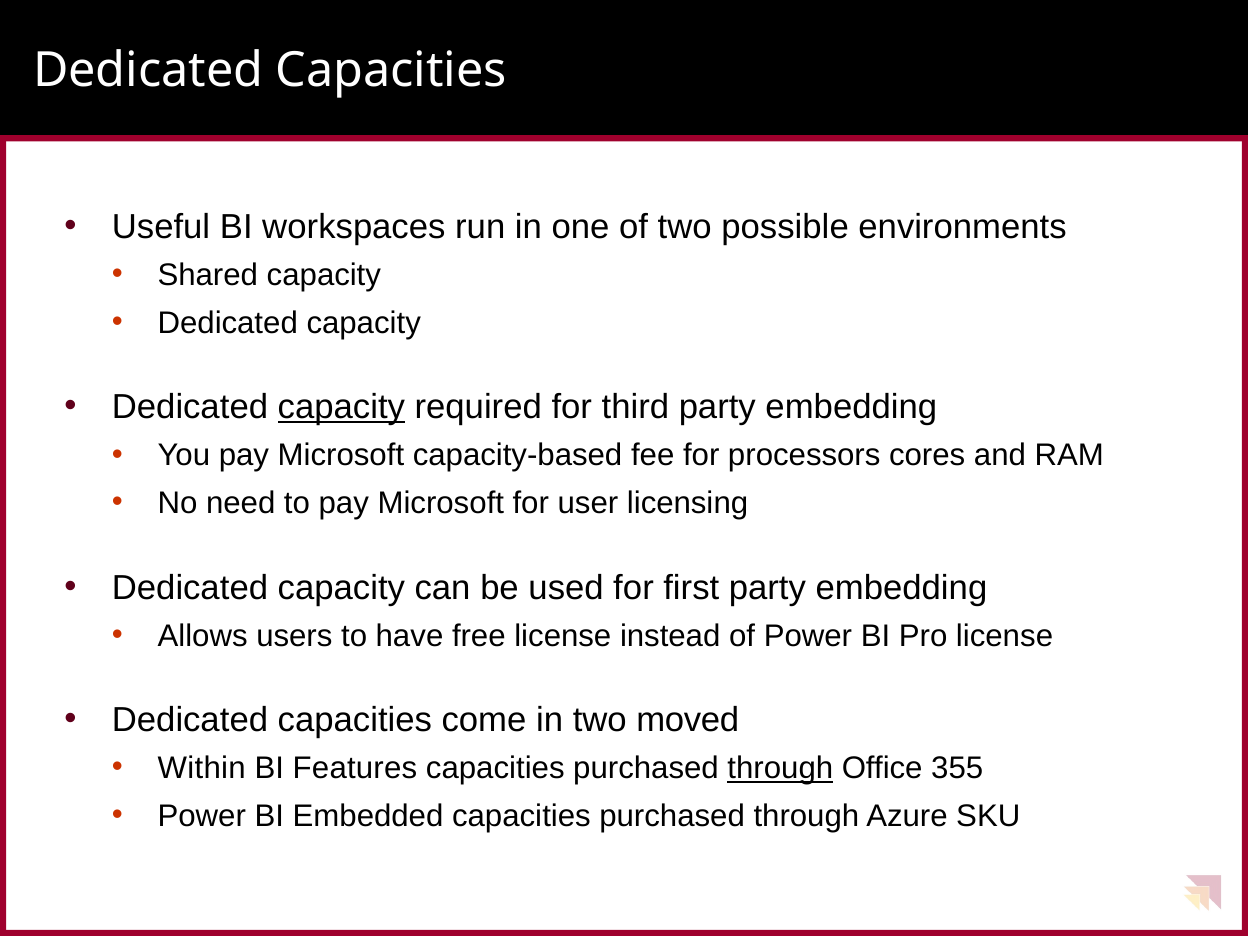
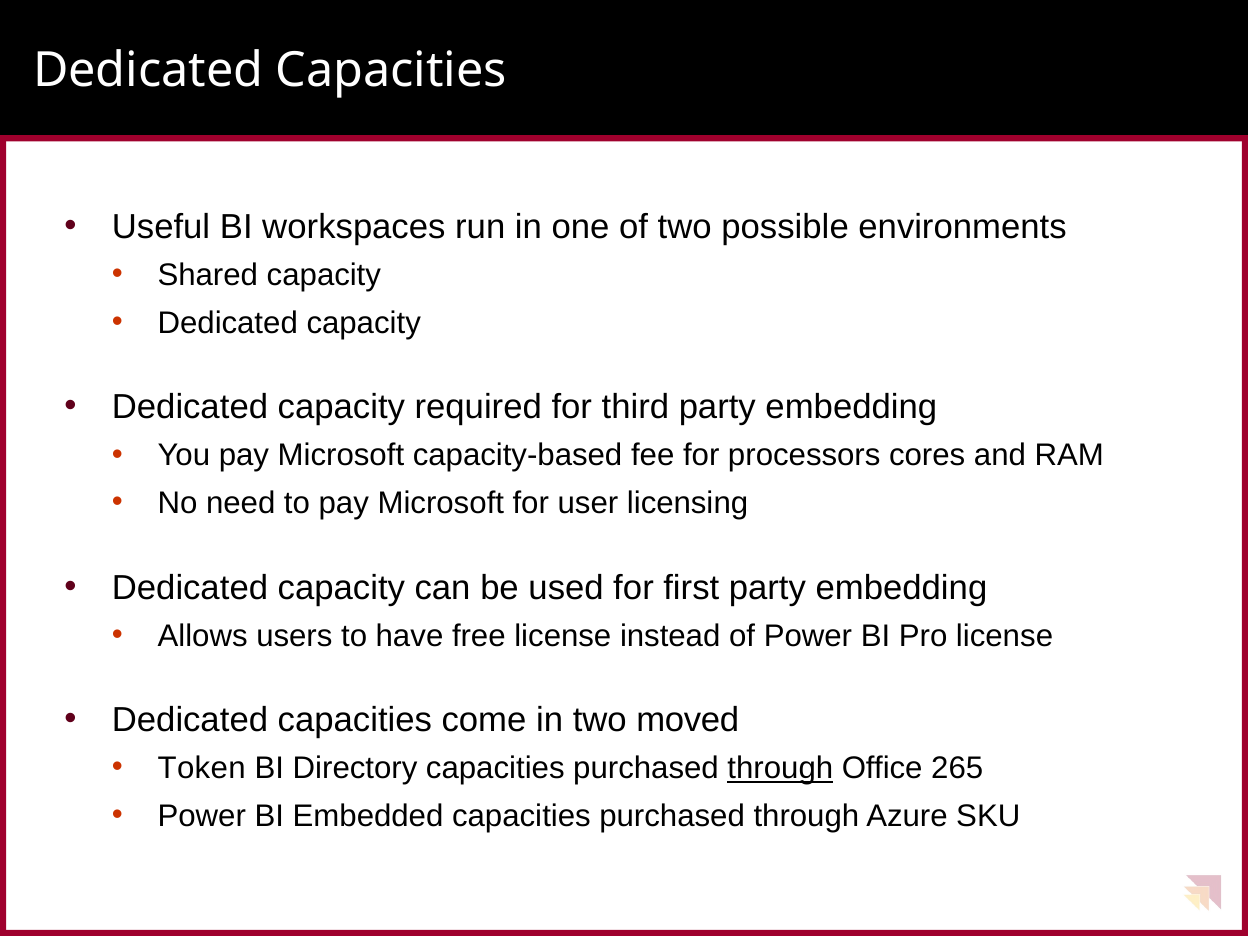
capacity underline: present -> none (341, 407)
Within: Within -> Token (202, 768)
Features: Features -> Directory (355, 768)
355: 355 -> 265 (957, 768)
